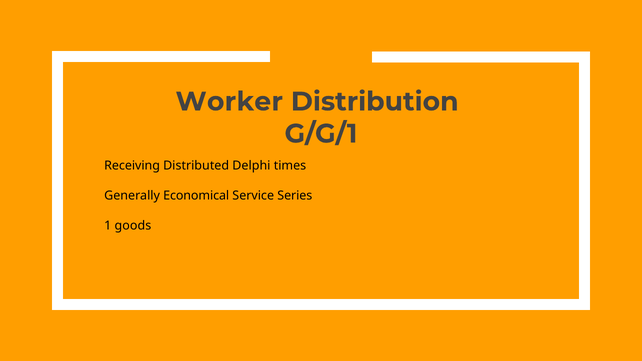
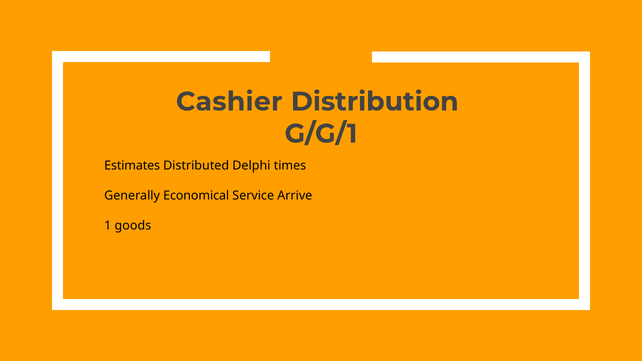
Worker: Worker -> Cashier (229, 102)
Receiving: Receiving -> Estimates (132, 166)
Series: Series -> Arrive (295, 196)
